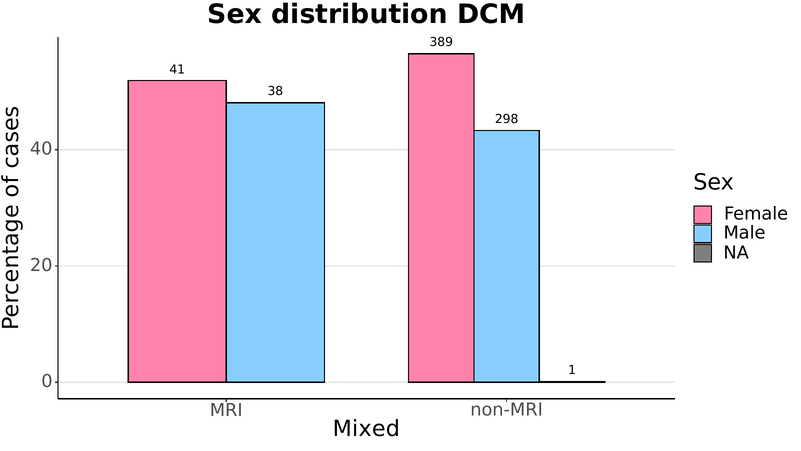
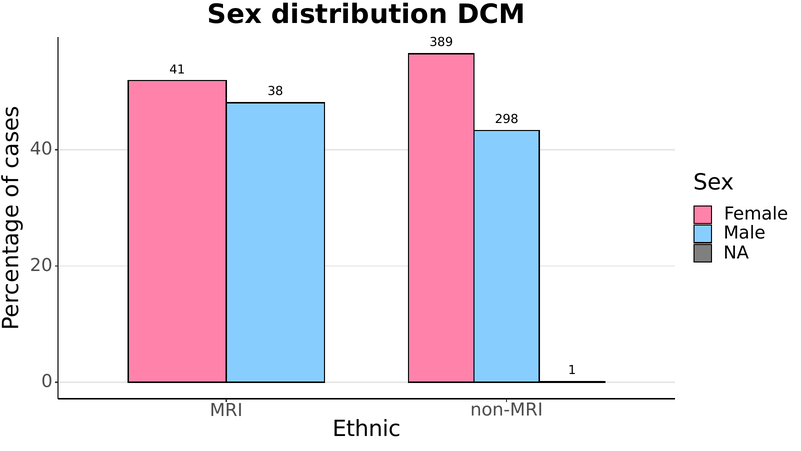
Mixed: Mixed -> Ethnic (367, 429)
